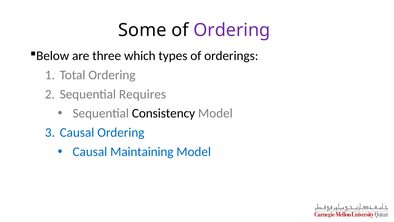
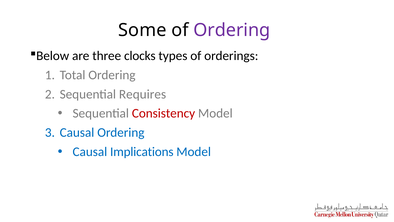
which: which -> clocks (140, 56)
Consistency colour: black -> red (163, 113)
Maintaining: Maintaining -> Implications (142, 151)
